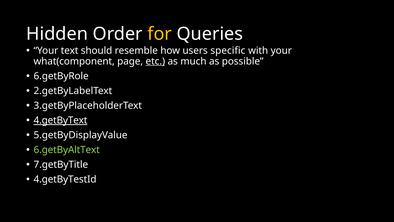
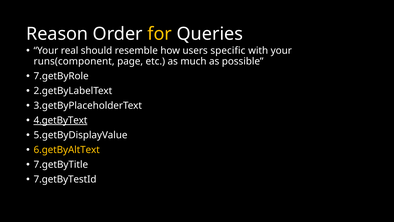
Hidden: Hidden -> Reason (57, 34)
text: text -> real (70, 51)
what(component: what(component -> runs(component (74, 61)
etc underline: present -> none (155, 61)
6.getByRole: 6.getByRole -> 7.getByRole (61, 76)
6.getByAltText colour: light green -> yellow (67, 150)
4.getByTestId: 4.getByTestId -> 7.getByTestId (65, 179)
